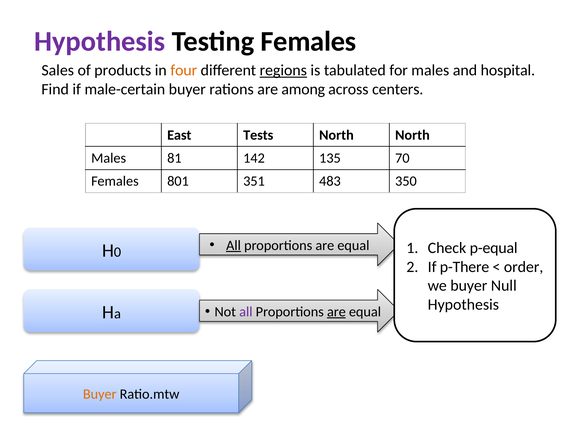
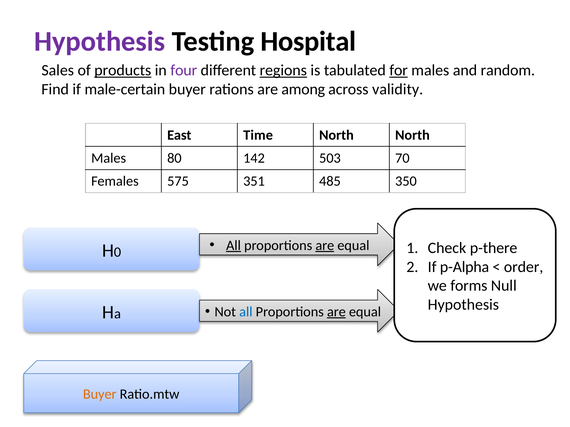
Testing Females: Females -> Hospital (308, 41)
products underline: none -> present (123, 70)
four colour: orange -> purple (184, 70)
for underline: none -> present (399, 70)
hospital: hospital -> random (508, 70)
centers: centers -> validity (398, 90)
Tests: Tests -> Time (258, 135)
81: 81 -> 80 (174, 158)
135: 135 -> 503 (330, 158)
801: 801 -> 575 (178, 181)
483: 483 -> 485 (330, 181)
are underline: none -> present (325, 246)
p-equal: p-equal -> p-there (494, 248)
p-There: p-There -> p-Alpha (465, 267)
we buyer: buyer -> forms (469, 286)
all colour: purple -> blue (246, 312)
